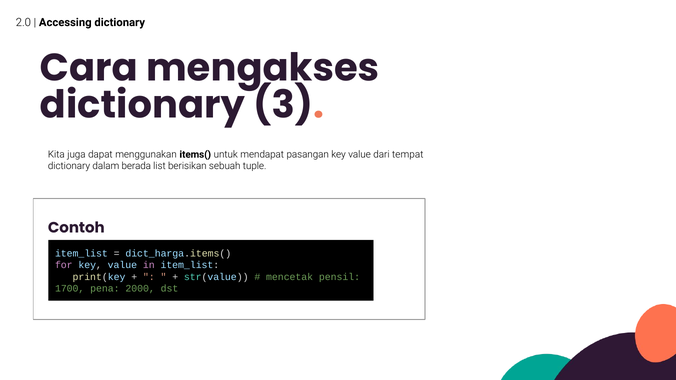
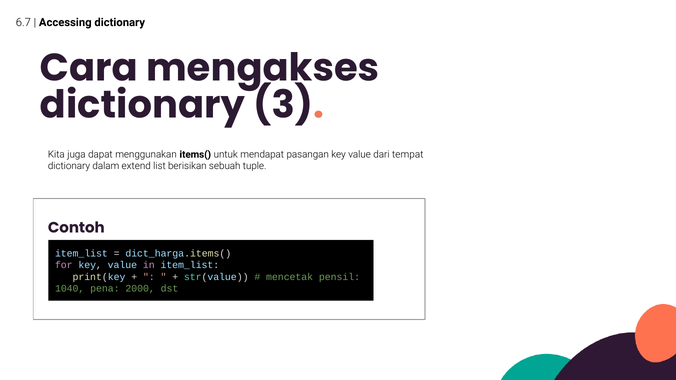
2.0: 2.0 -> 6.7 (23, 22)
berada: berada -> extend (136, 166)
1700: 1700 -> 1040 (70, 289)
